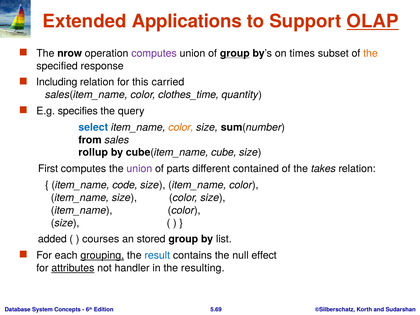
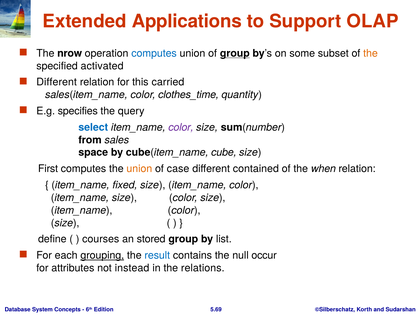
OLAP underline: present -> none (373, 21)
computes colour: purple -> blue (154, 53)
times: times -> some (302, 53)
response: response -> activated (102, 66)
Including: Including -> Different (57, 82)
color colour: orange -> purple (181, 127)
rollup: rollup -> space (93, 153)
union colour: purple -> orange (139, 169)
parts: parts -> case (178, 169)
takes: takes -> when (323, 169)
code: code -> fixed (125, 185)
added: added -> define (52, 239)
effect: effect -> occur (264, 255)
attributes underline: present -> none (73, 268)
handler: handler -> instead (132, 268)
resulting: resulting -> relations (203, 268)
